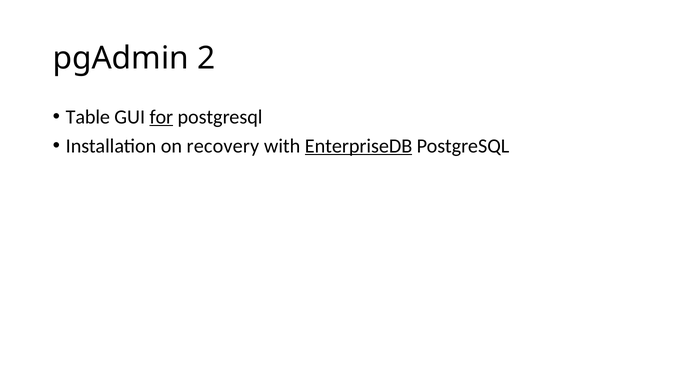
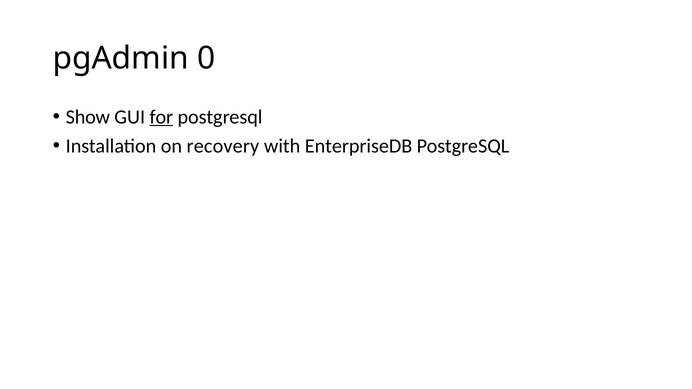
2: 2 -> 0 (206, 58)
Table: Table -> Show (88, 117)
EnterpriseDB underline: present -> none (359, 146)
